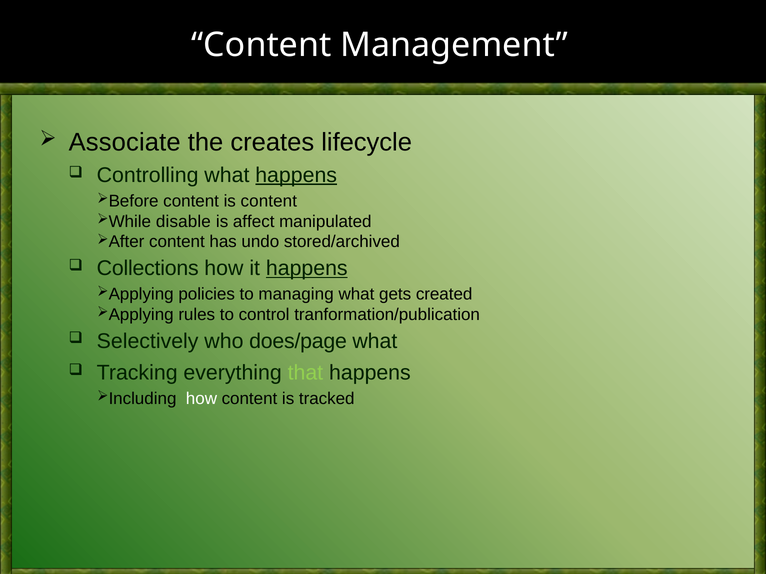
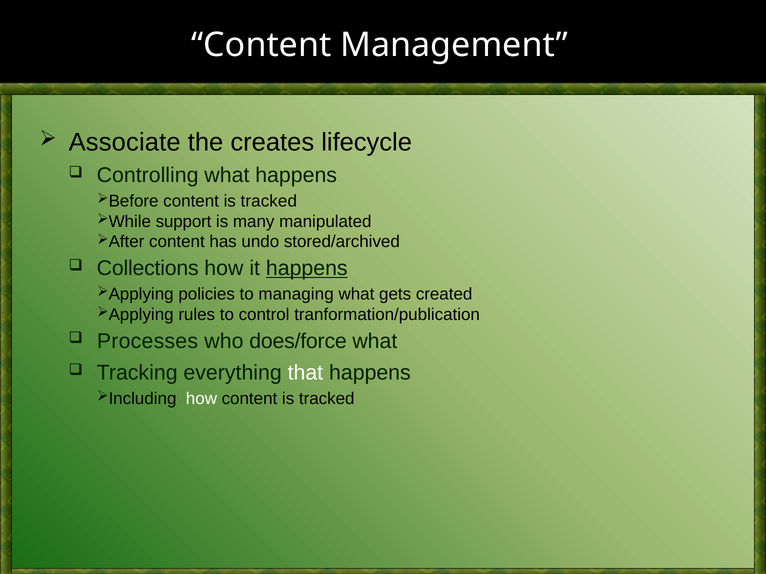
happens underline: present -> none (296, 175)
content: content -> tracked (269, 201)
disable: disable -> support (184, 222)
affect: affect -> many (254, 222)
Selectively: Selectively -> Processes (148, 341)
does/page: does/page -> does/force (298, 341)
that colour: light green -> white (305, 373)
